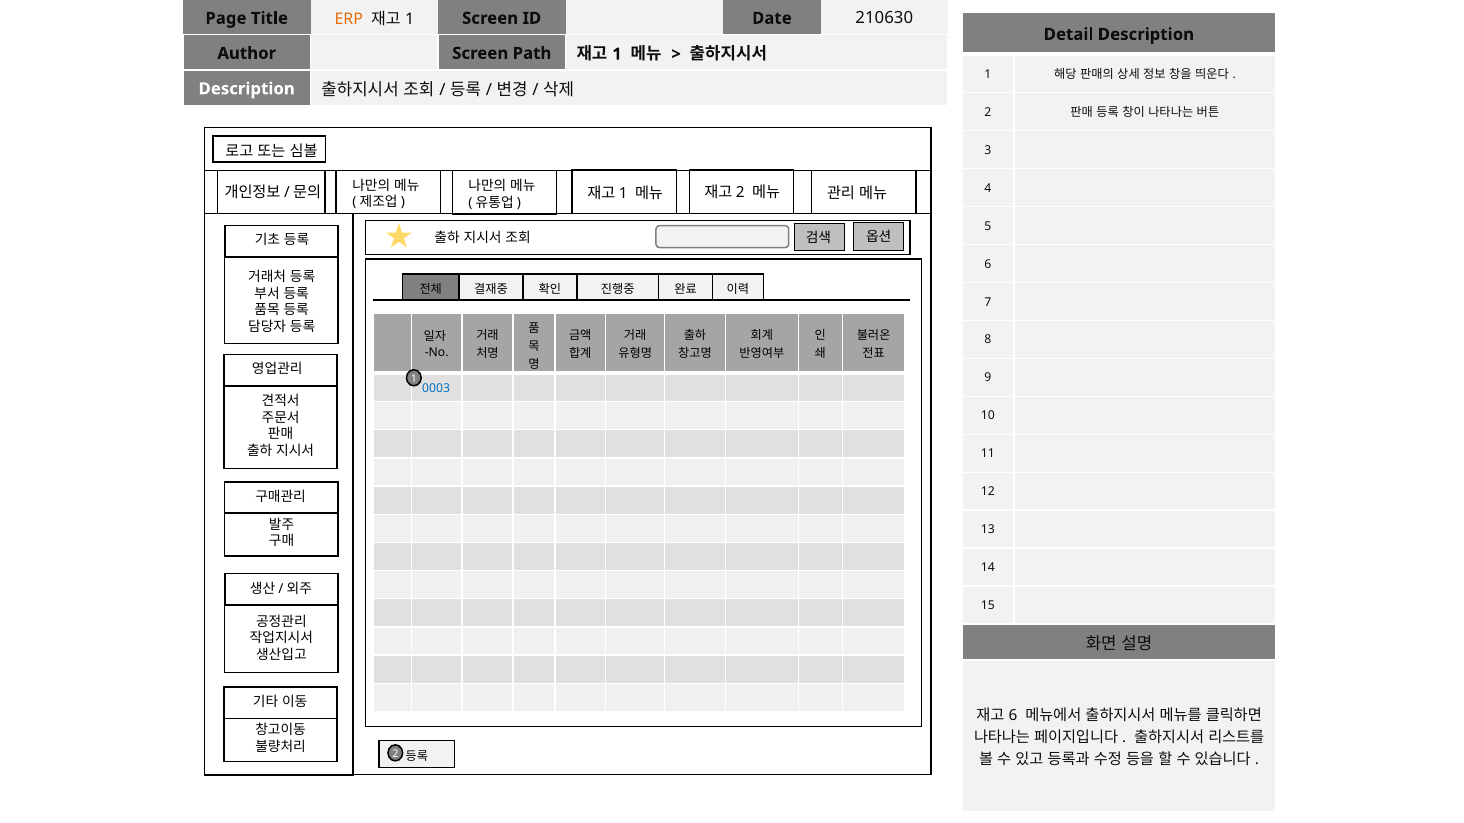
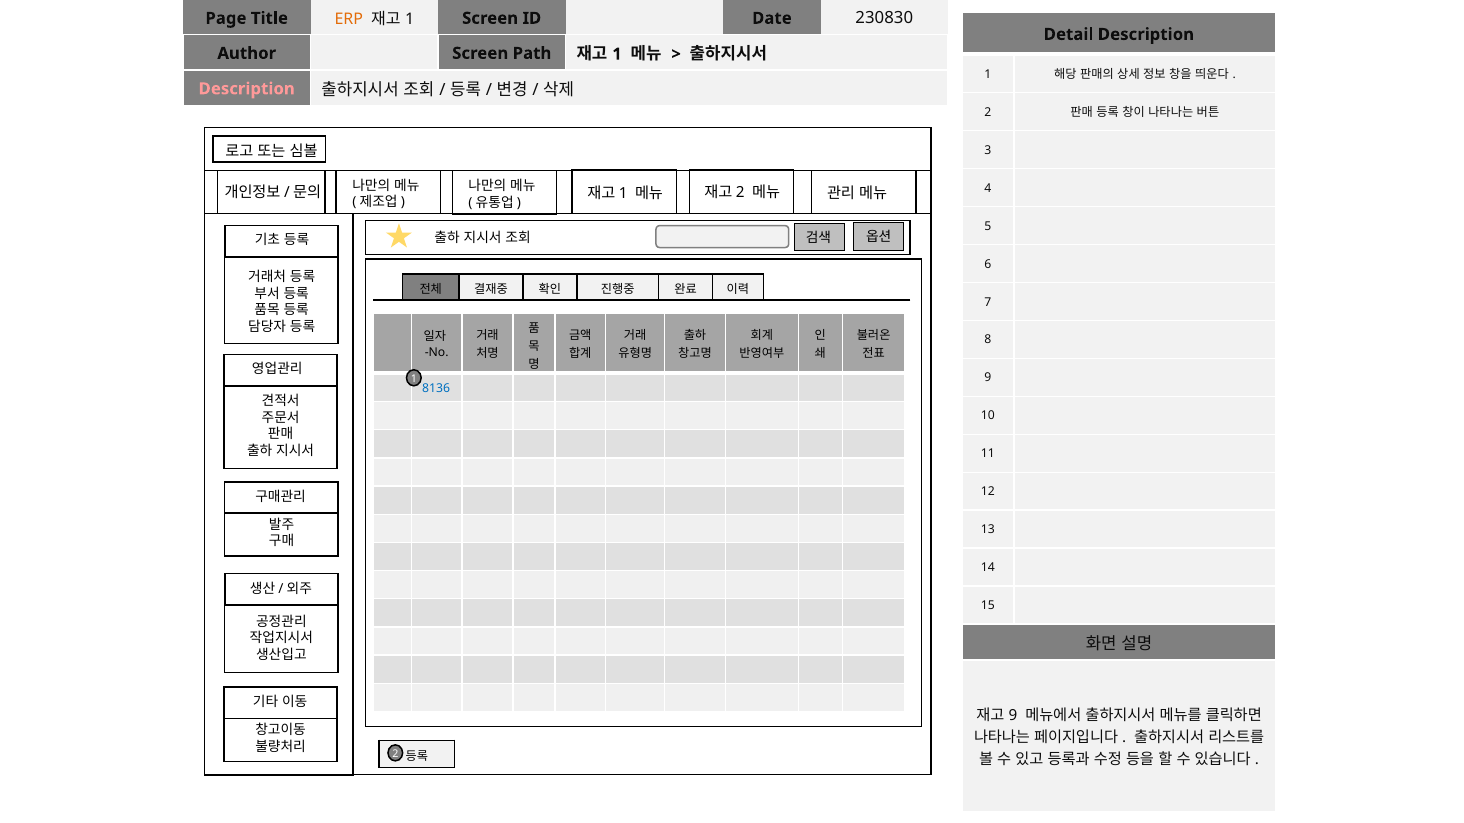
210630: 210630 -> 230830 (884, 18)
Description colour: white -> pink (247, 89)
0003: 0003 -> 8136 (436, 388)
6: 6 -> 9 (1013, 716)
